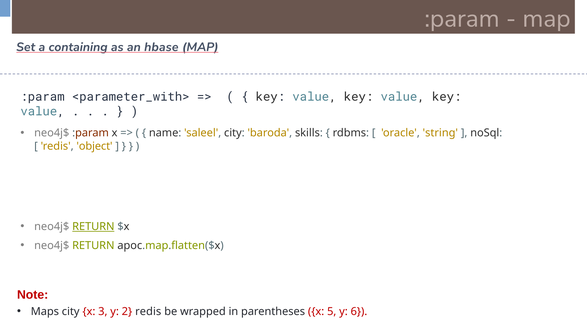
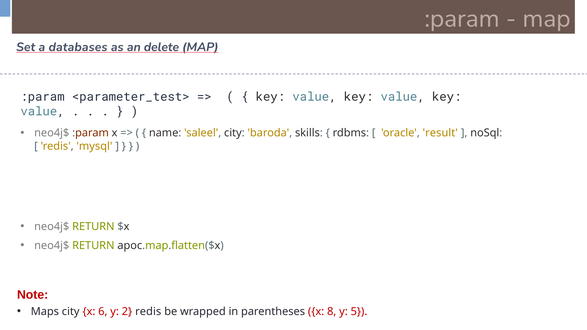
containing: containing -> databases (78, 47)
hbase: hbase -> delete (161, 47)
<parameter_with>: <parameter_with> -> <parameter_test> (131, 97)
string: string -> result (440, 133)
object: object -> mysql (94, 146)
RETURN underline: present -> none (93, 227)
3: 3 -> 6 (103, 312)
5: 5 -> 8 (332, 312)
6: 6 -> 5 (359, 312)
